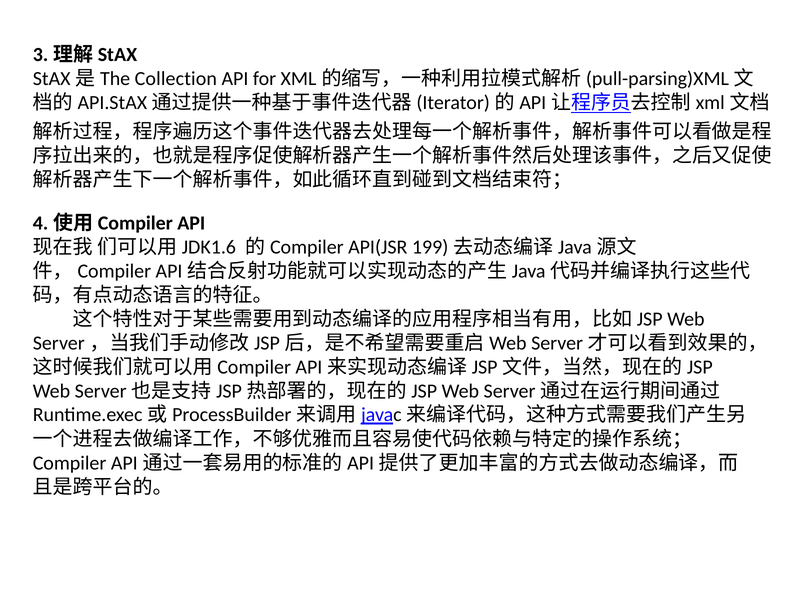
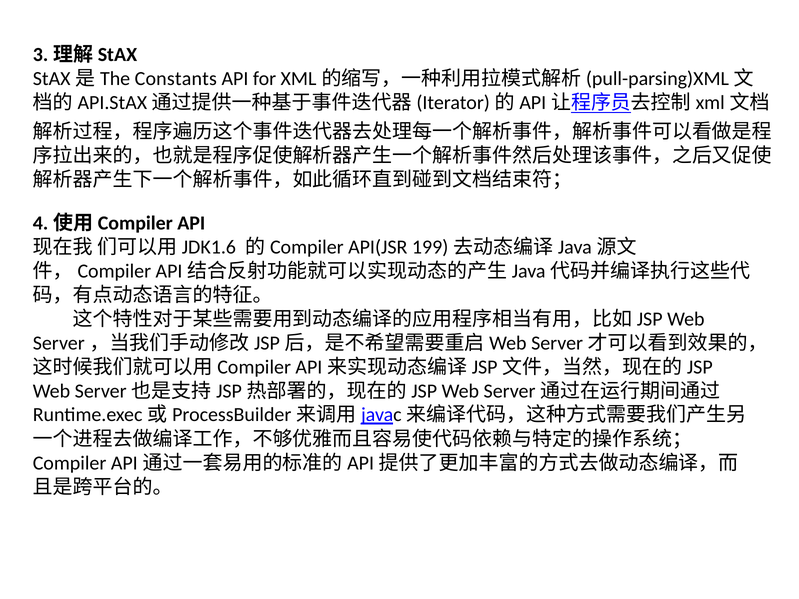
Collection: Collection -> Constants (176, 79)
